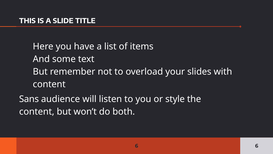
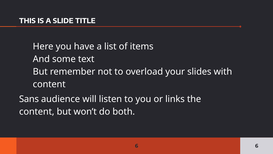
style: style -> links (175, 99)
